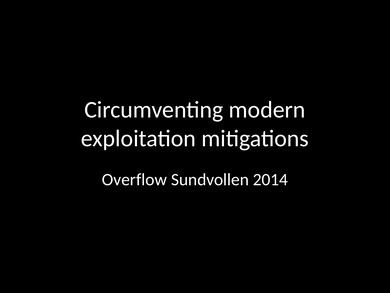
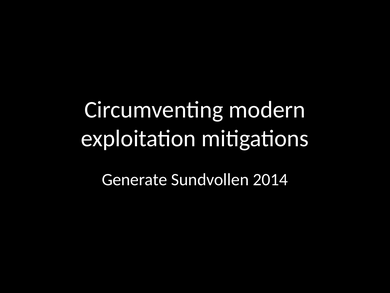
Overflow: Overflow -> Generate (135, 179)
